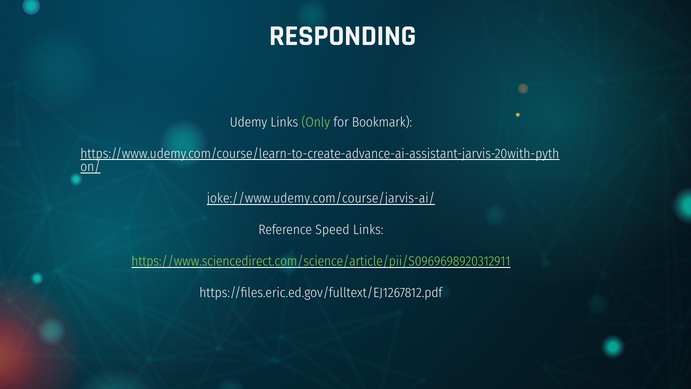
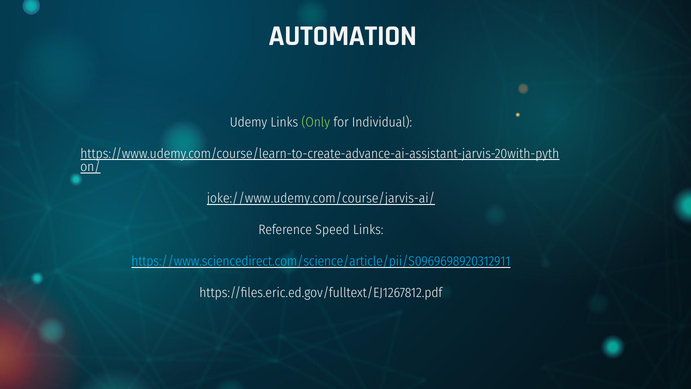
RESPONDING: RESPONDING -> AUTOMATION (343, 36)
Bookmark: Bookmark -> Individual (382, 122)
https://www.sciencedirect.com/science/article/pii/S0969698920312911 colour: light green -> light blue (321, 261)
